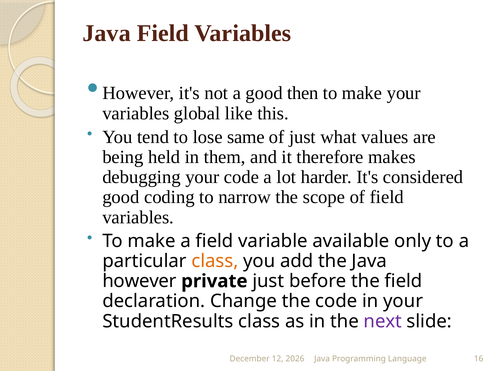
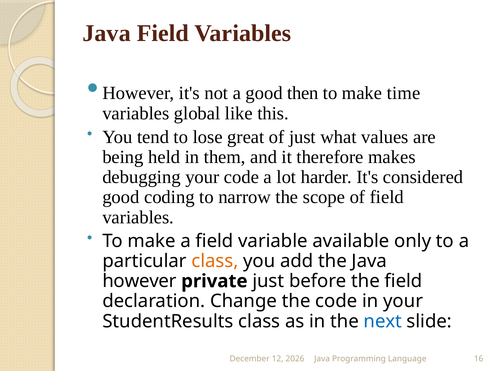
make your: your -> time (404, 93)
same: same -> great (246, 137)
next colour: purple -> blue (383, 321)
